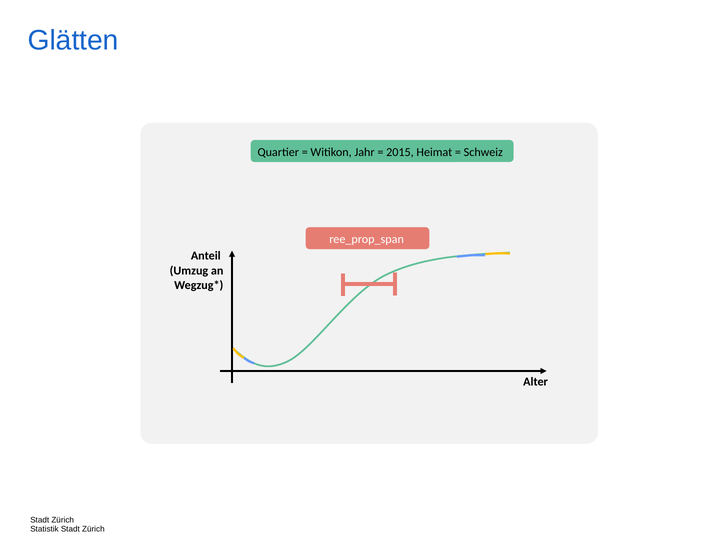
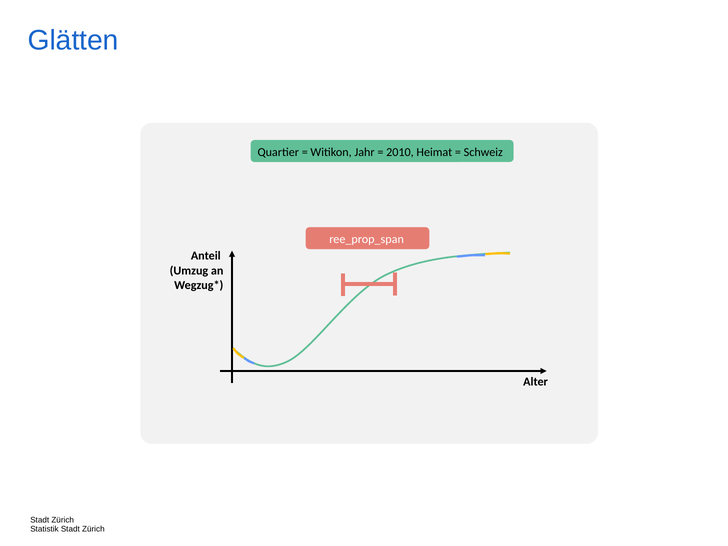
2015: 2015 -> 2010 (400, 152)
